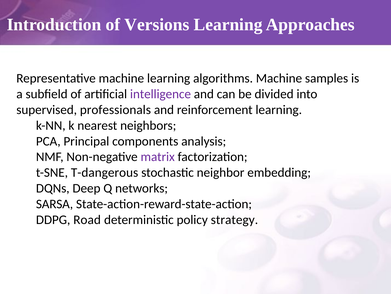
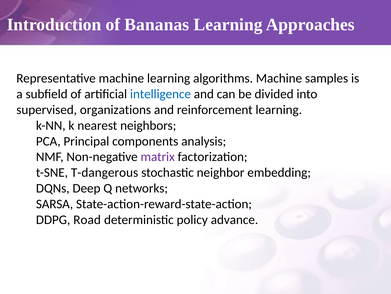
Versions: Versions -> Bananas (157, 24)
intelligence colour: purple -> blue (161, 94)
professionals: professionals -> organizations (115, 110)
strategy: strategy -> advance (234, 219)
